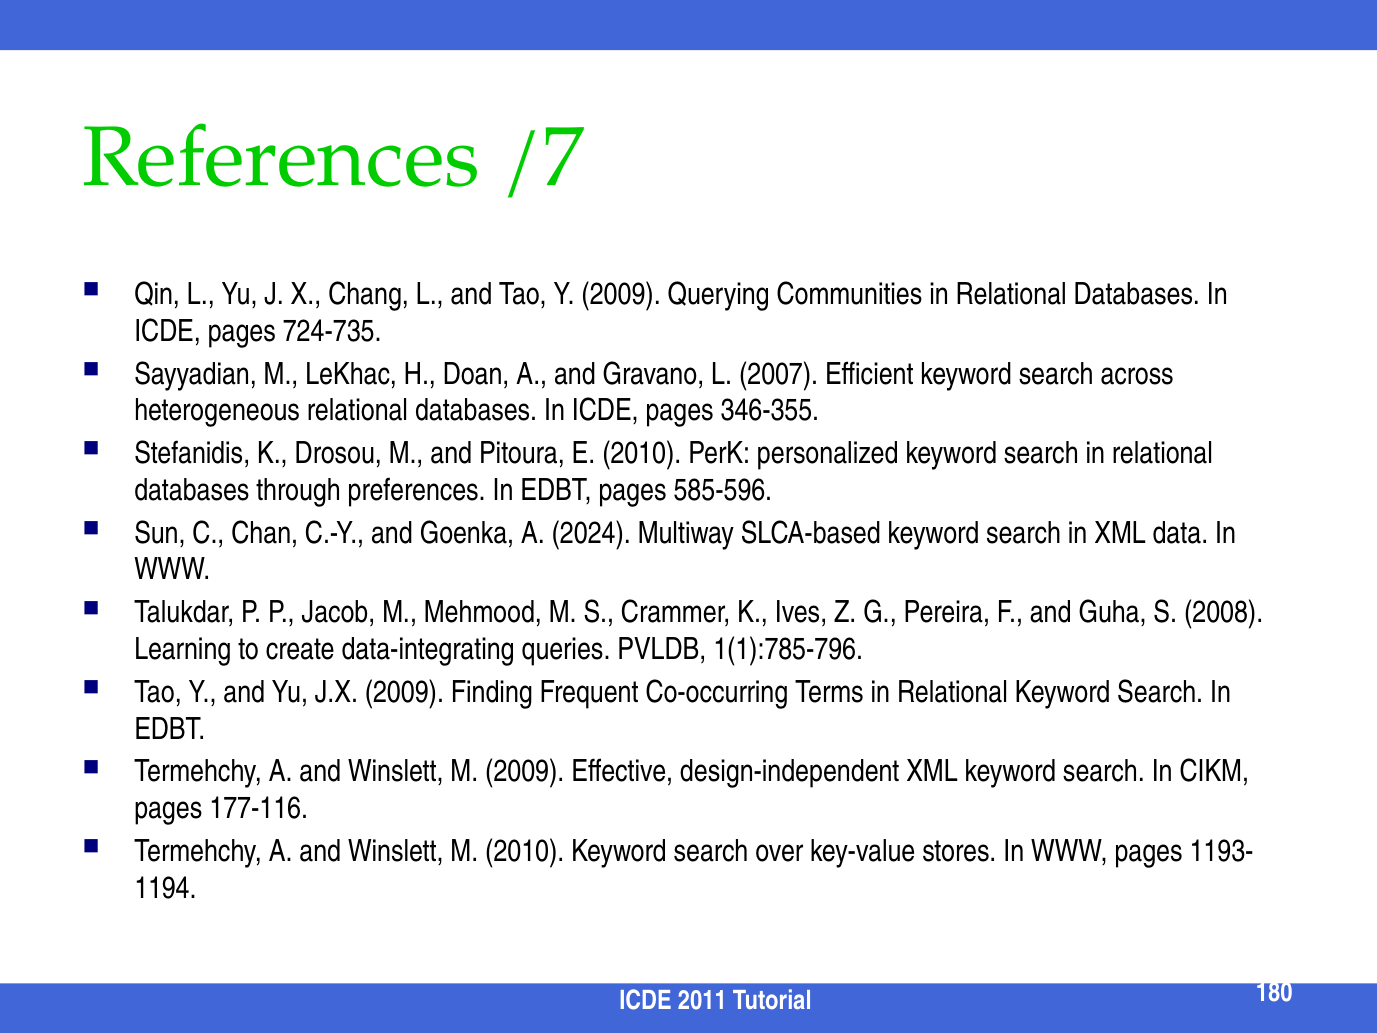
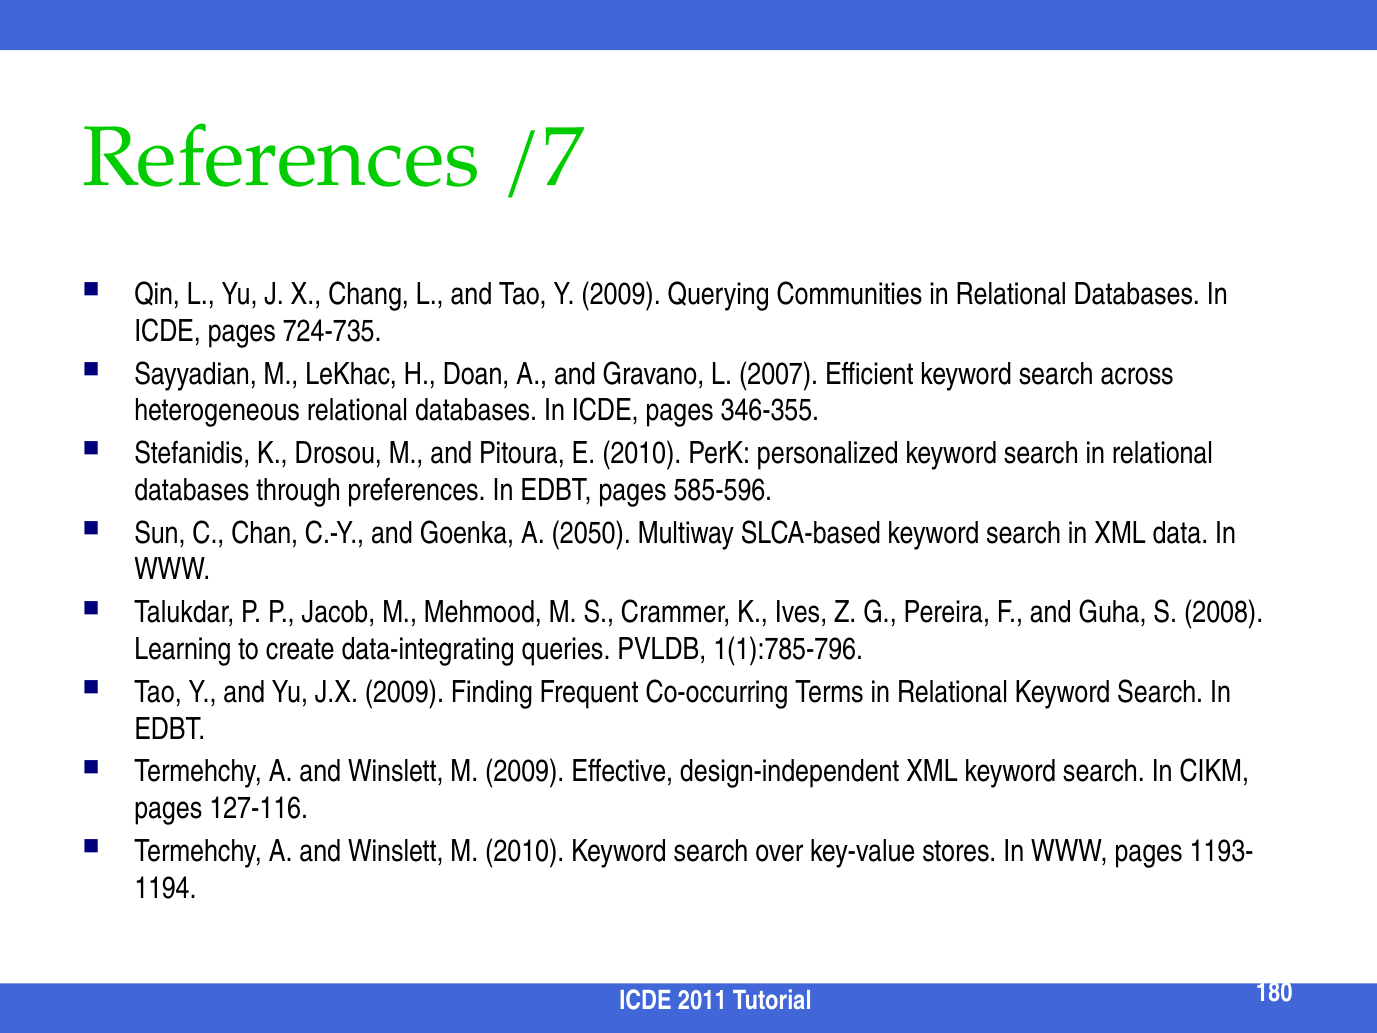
2024: 2024 -> 2050 (591, 533)
177-116: 177-116 -> 127-116 (259, 808)
